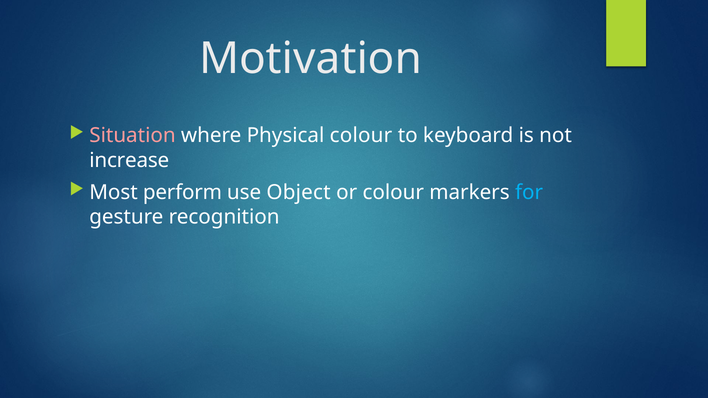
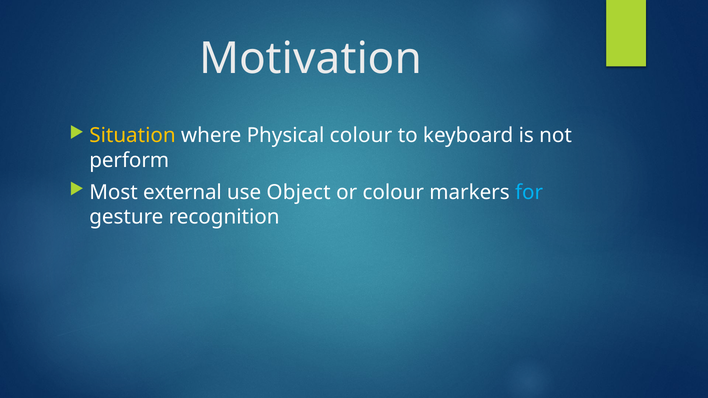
Situation colour: pink -> yellow (132, 136)
increase: increase -> perform (129, 160)
perform: perform -> external (182, 193)
